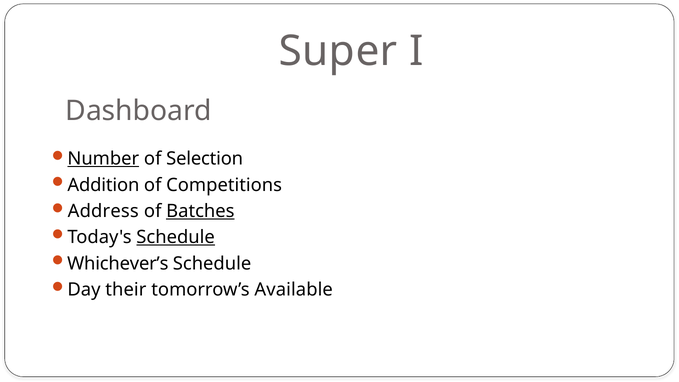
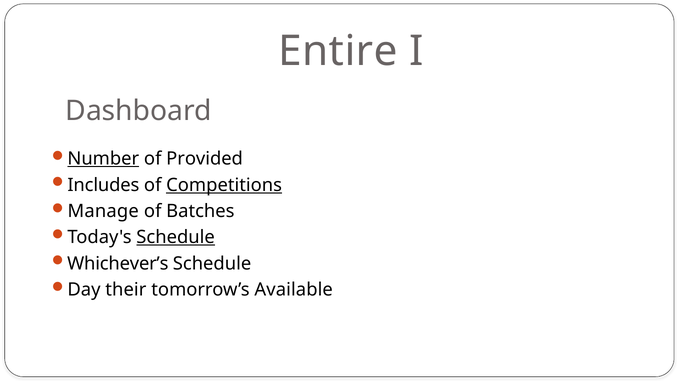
Super: Super -> Entire (338, 51)
Selection: Selection -> Provided (205, 159)
Addition: Addition -> Includes (103, 185)
Competitions underline: none -> present (224, 185)
Address: Address -> Manage (103, 211)
Batches underline: present -> none (200, 211)
